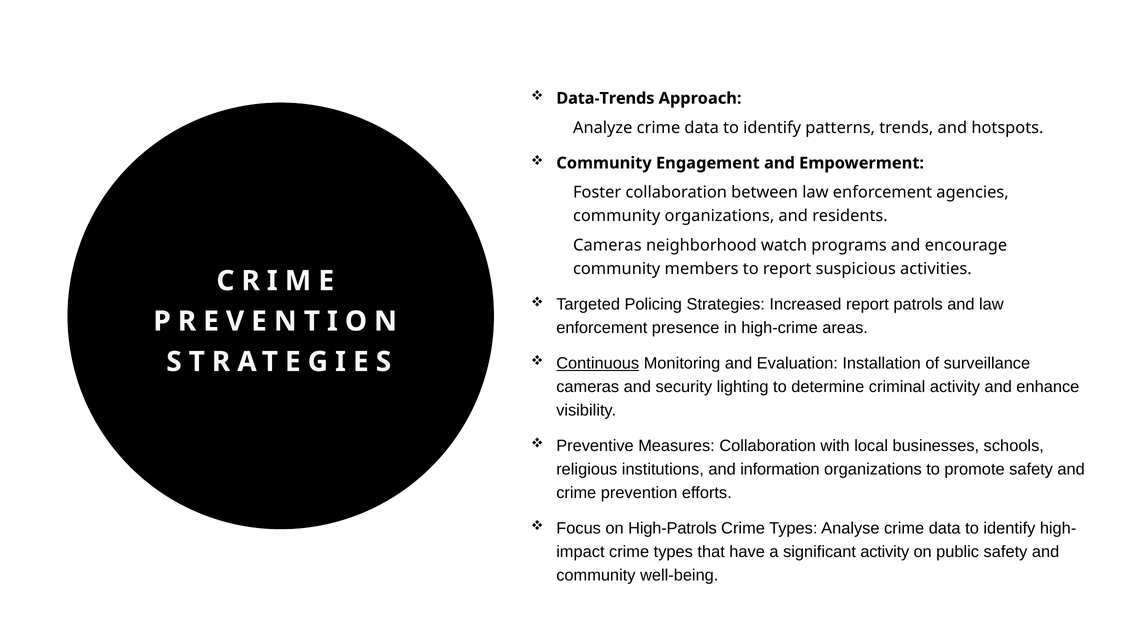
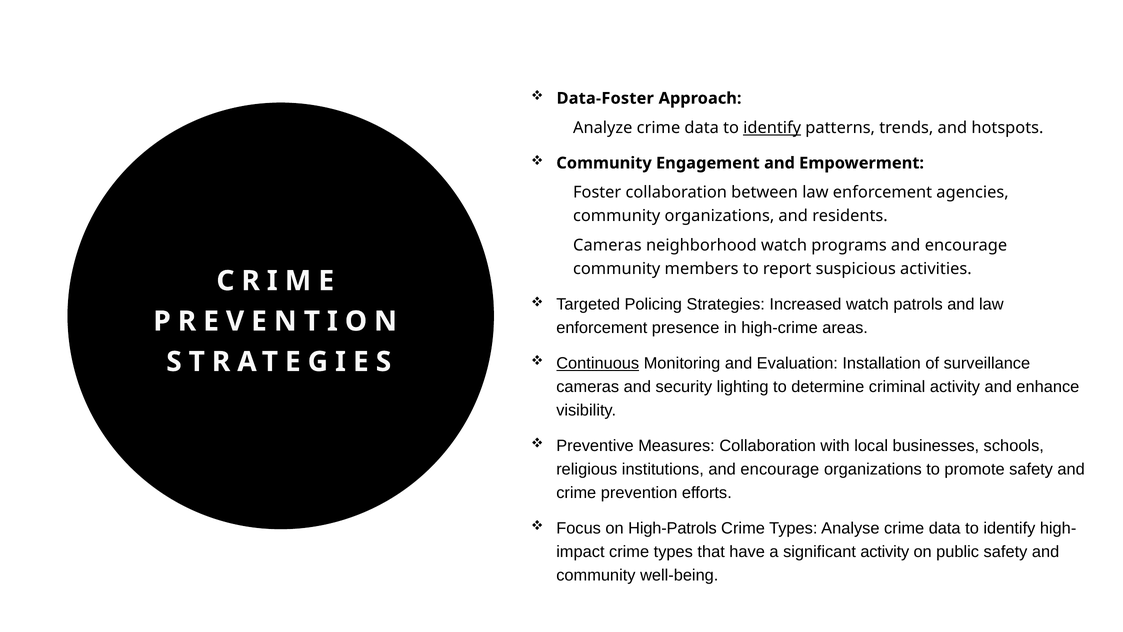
Data-Trends: Data-Trends -> Data-Foster (605, 98)
identify underline: none -> present (772, 128)
Increased report: report -> watch (867, 304)
institutions and information: information -> encourage (780, 469)
